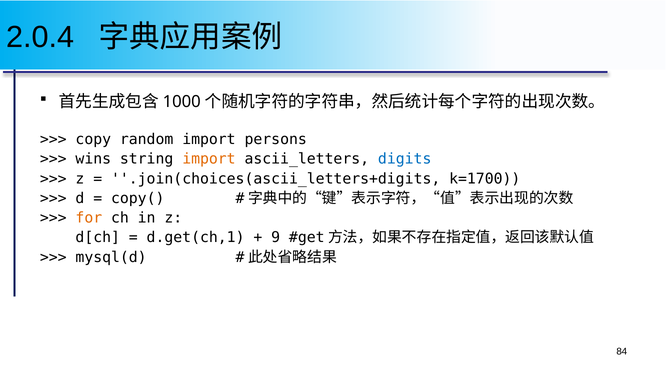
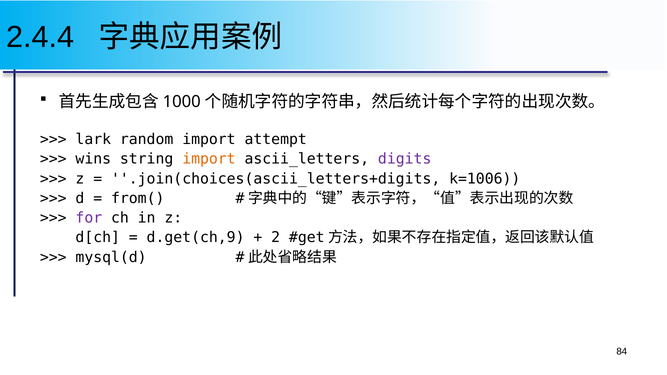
2.0.4: 2.0.4 -> 2.4.4 (40, 37)
copy: copy -> lark (93, 139)
persons: persons -> attempt (276, 139)
digits colour: blue -> purple (405, 159)
k=1700: k=1700 -> k=1006 (485, 179)
copy(: copy( -> from( (138, 198)
for colour: orange -> purple (89, 218)
d.get(ch,1: d.get(ch,1 -> d.get(ch,9 (196, 238)
9: 9 -> 2 (276, 238)
